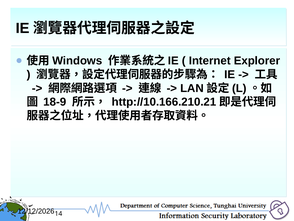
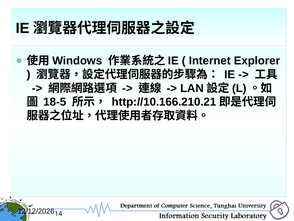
18-9: 18-9 -> 18-5 (55, 102)
